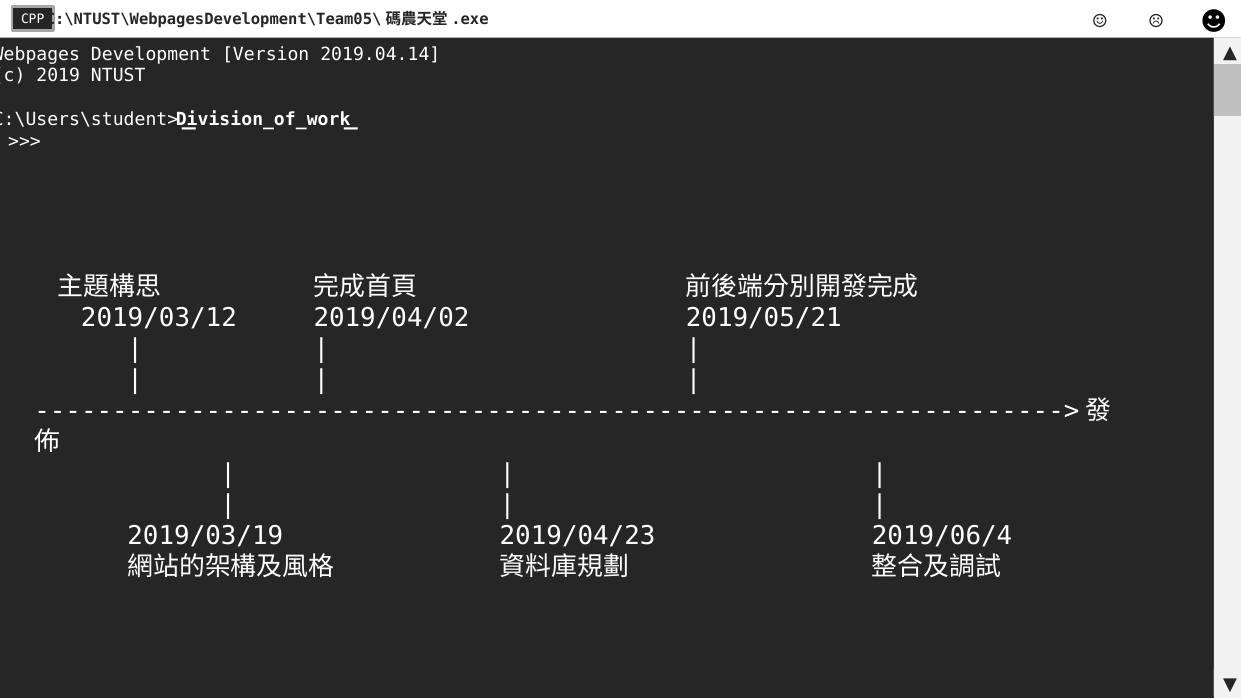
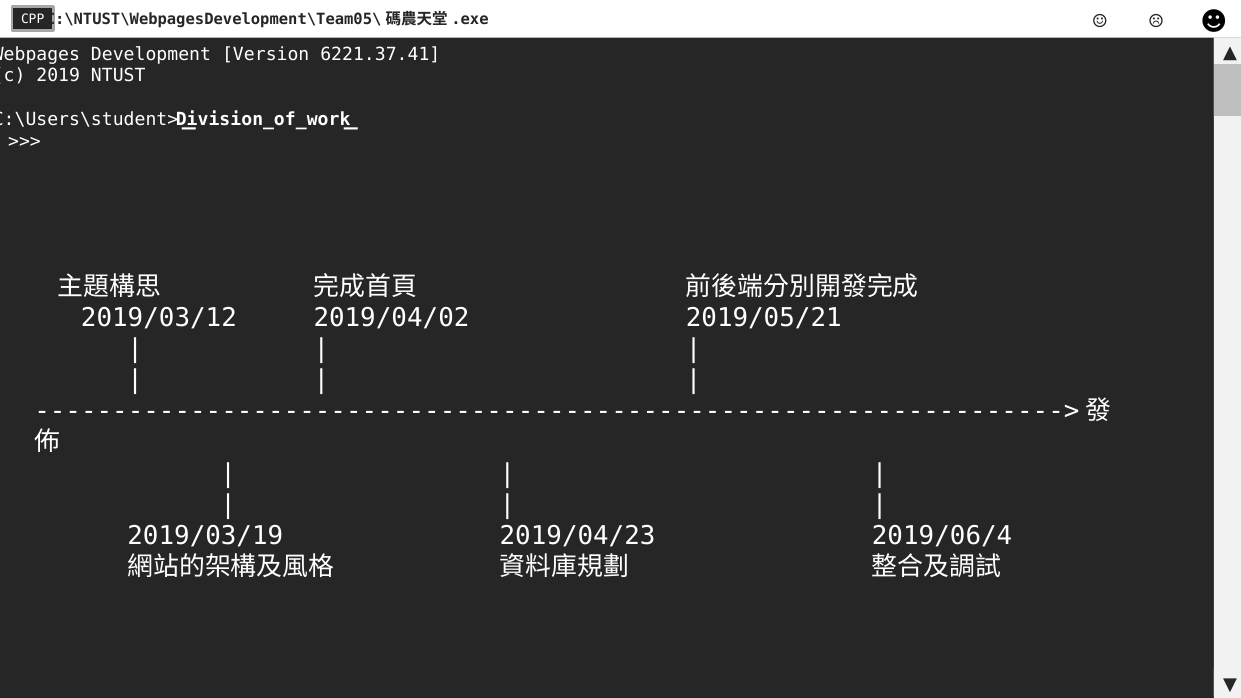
2019.04.14: 2019.04.14 -> 6221.37.41 (380, 54)
